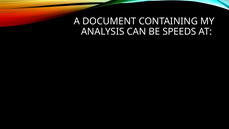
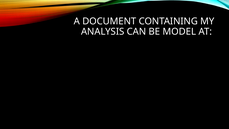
SPEEDS: SPEEDS -> MODEL (179, 32)
